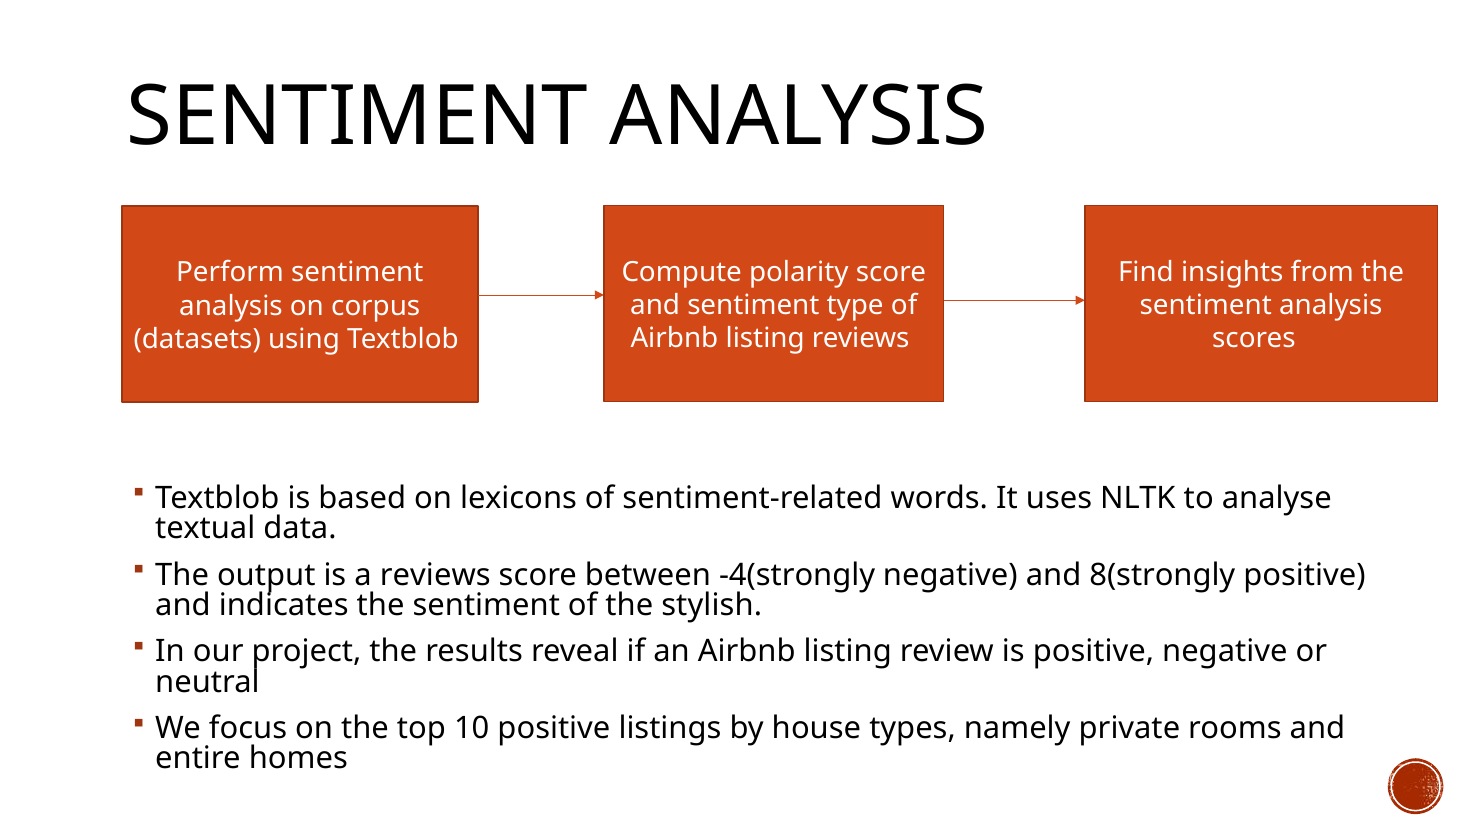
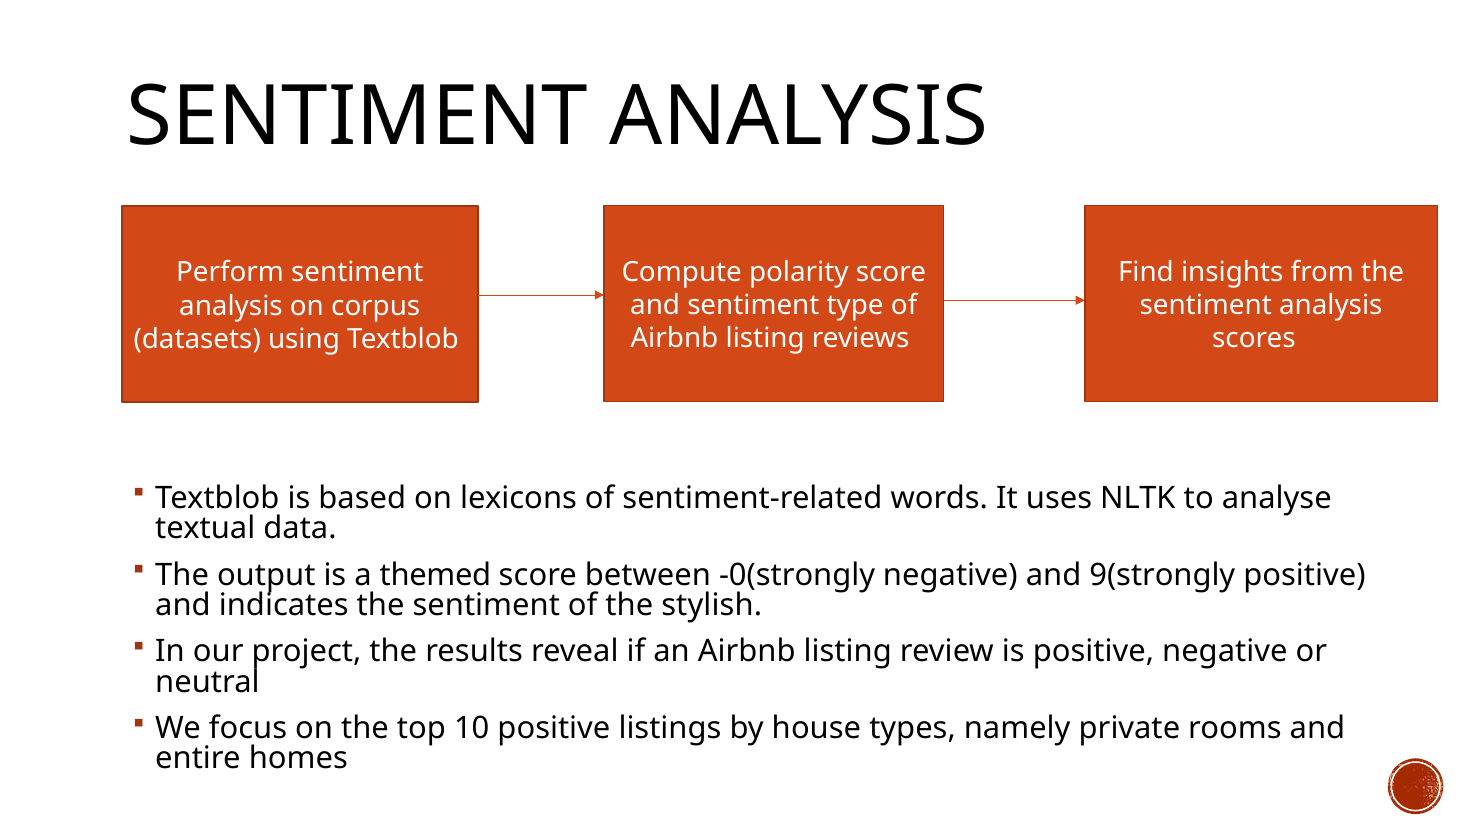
a reviews: reviews -> themed (435, 575)
-4(strongly: -4(strongly -> -0(strongly (797, 575)
8(strongly: 8(strongly -> 9(strongly (1162, 575)
